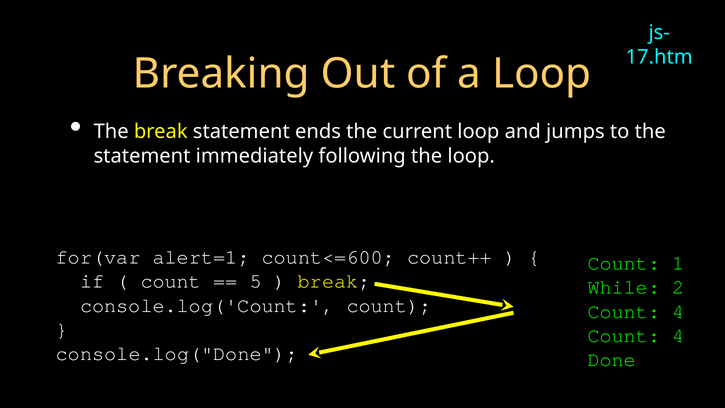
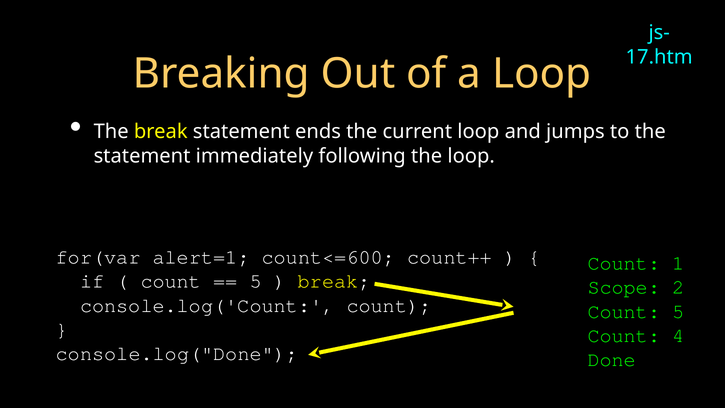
While: While -> Scope (624, 287)
4: 4 -> 5 (678, 311)
